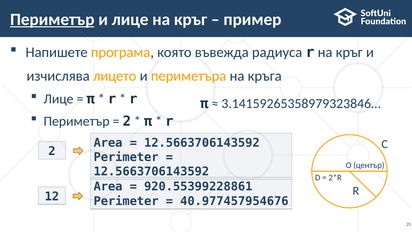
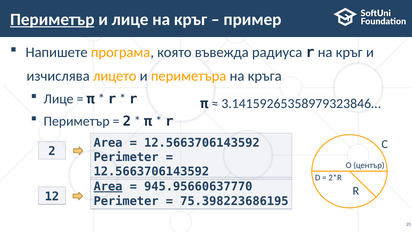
Area underline: none -> present (108, 187)
920.55399228861: 920.55399228861 -> 945.95660637770 (198, 187)
40.977457954676: 40.977457954676 -> 75.398223686195 (234, 201)
